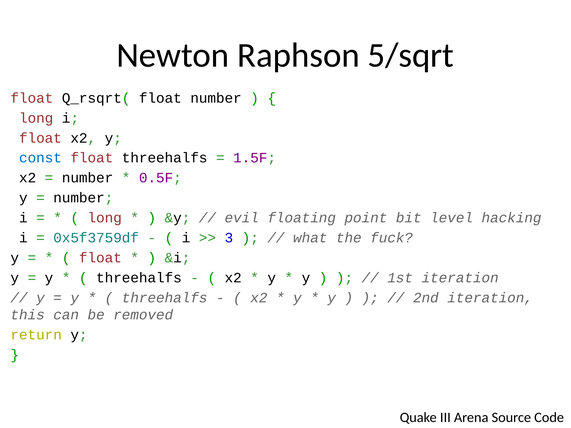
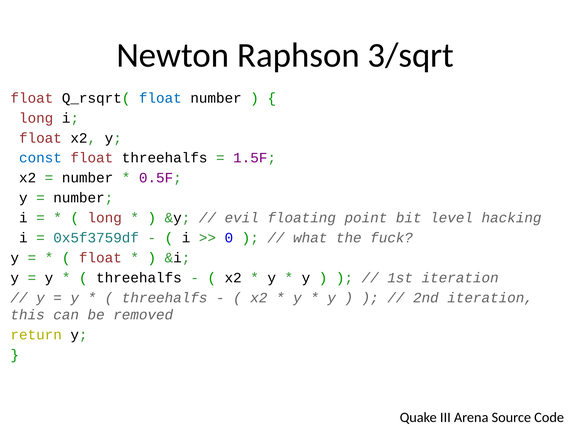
5/sqrt: 5/sqrt -> 3/sqrt (411, 55)
float colour: black -> blue (160, 98)
3: 3 -> 0 (229, 238)
